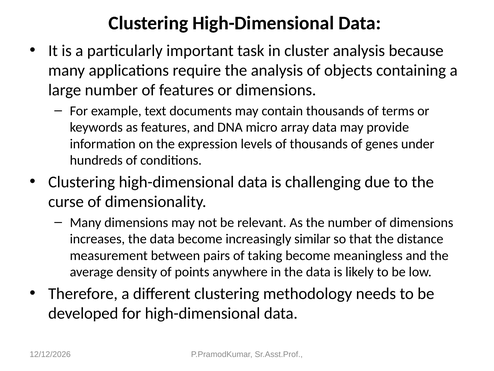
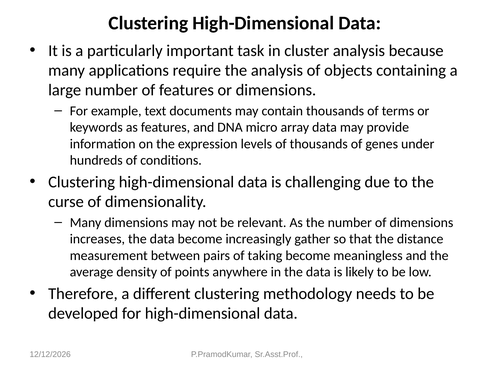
similar: similar -> gather (312, 239)
